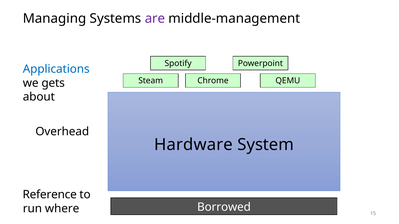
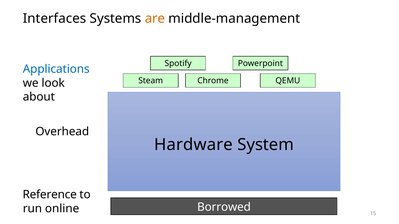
Managing: Managing -> Interfaces (55, 19)
are colour: purple -> orange (155, 19)
gets: gets -> look (53, 83)
where: where -> online (62, 209)
